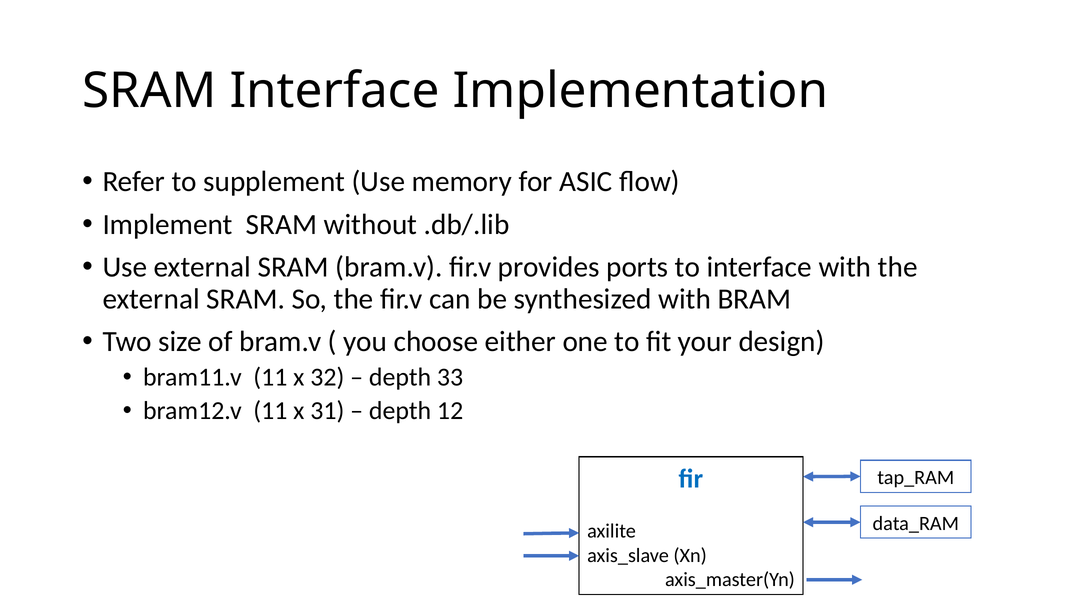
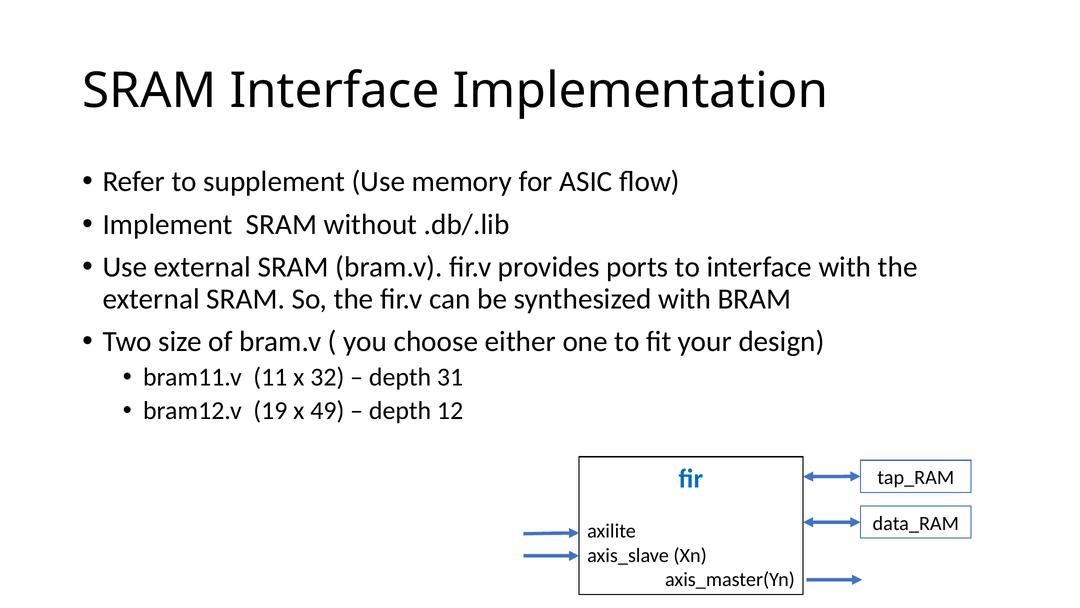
33: 33 -> 31 (450, 377)
bram12.v 11: 11 -> 19 (270, 410)
31: 31 -> 49 (327, 410)
